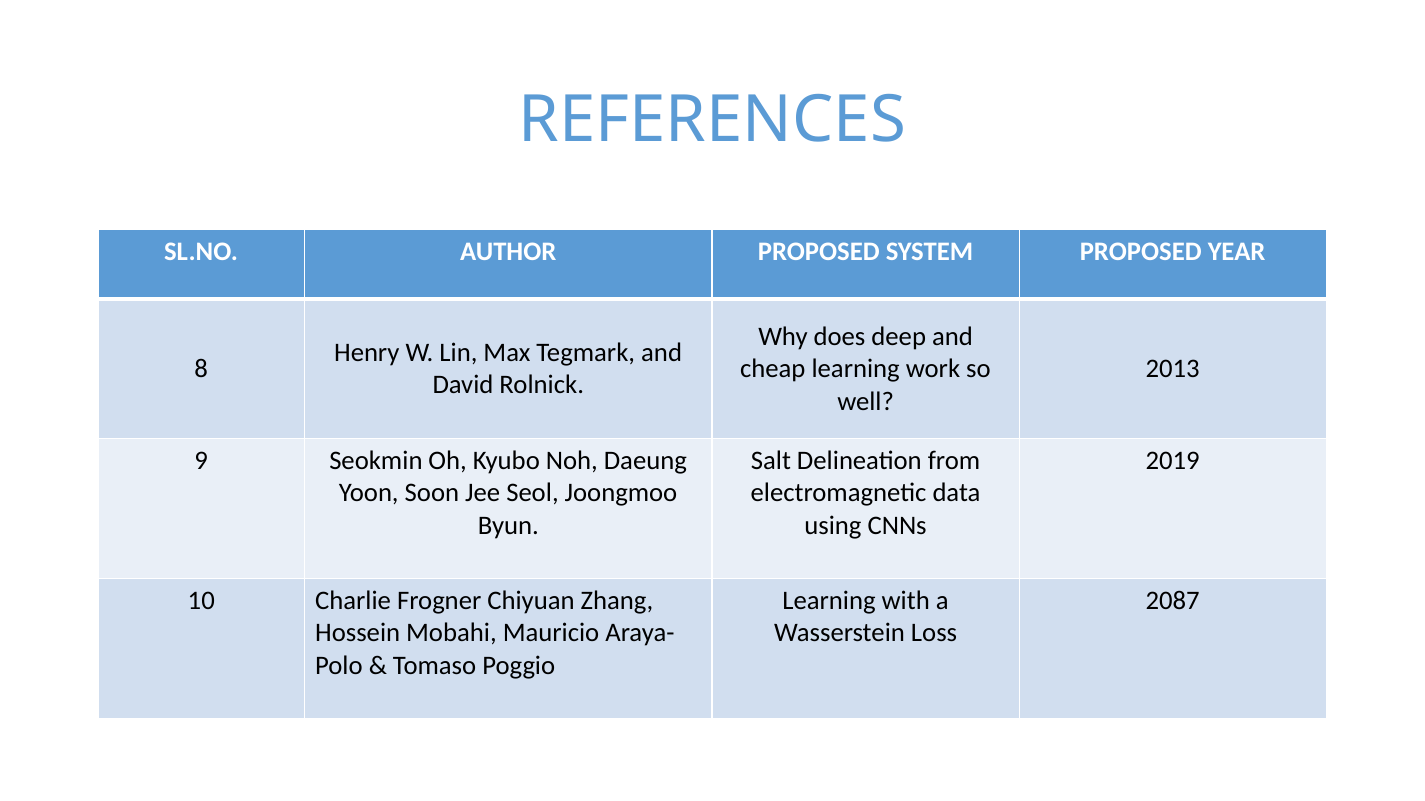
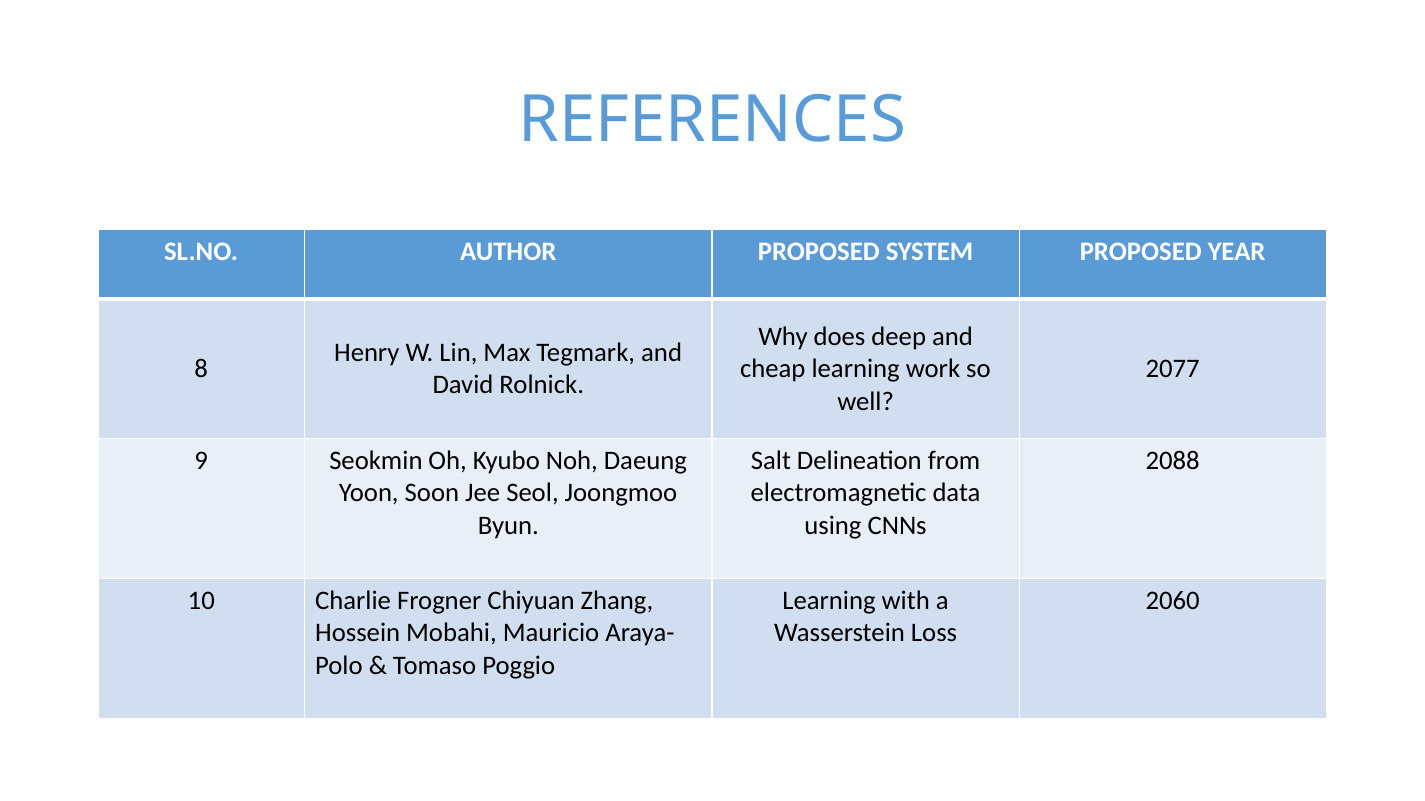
2013: 2013 -> 2077 (1173, 369)
2019: 2019 -> 2088 (1173, 461)
2087: 2087 -> 2060 (1173, 601)
